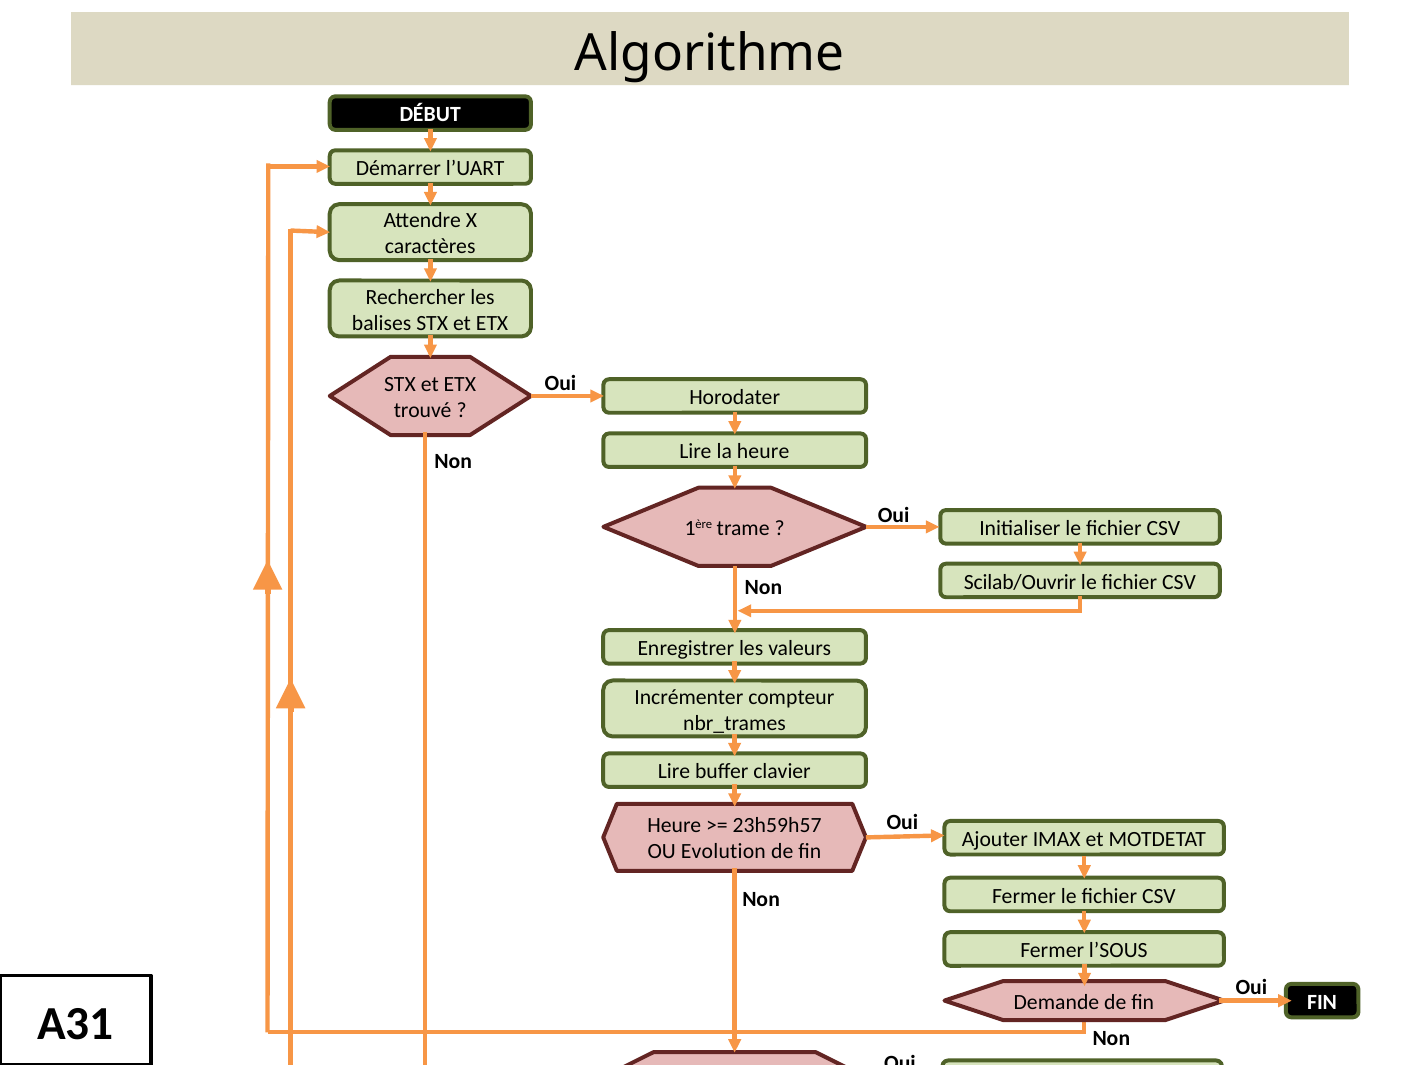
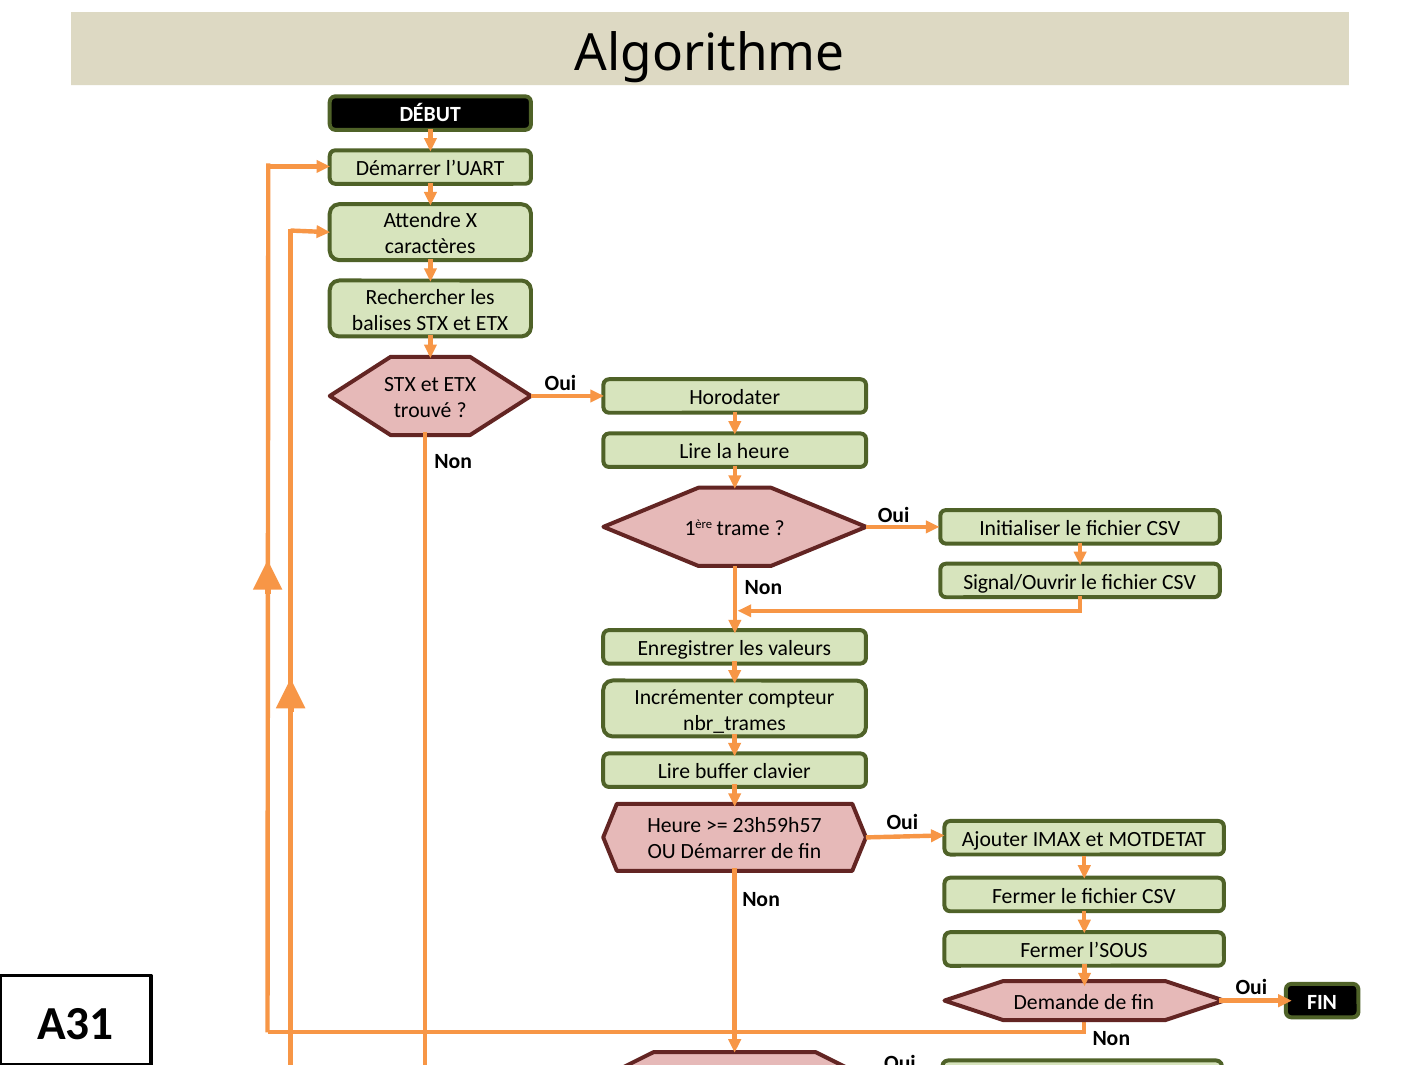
Scilab/Ouvrir: Scilab/Ouvrir -> Signal/Ouvrir (1020, 582)
OU Evolution: Evolution -> Démarrer (723, 852)
